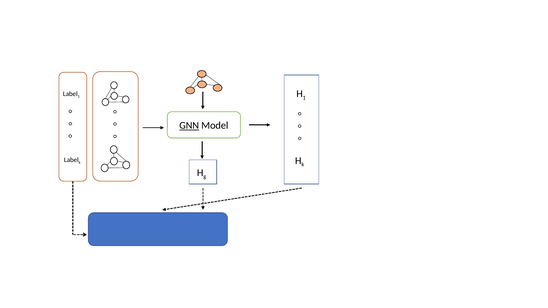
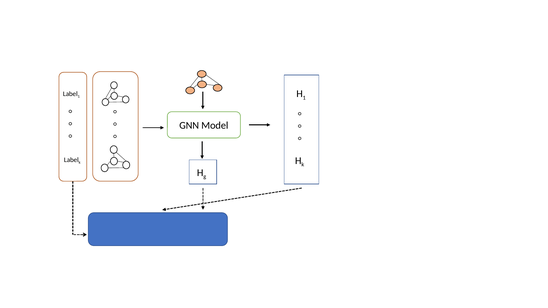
GNN underline: present -> none (189, 126)
